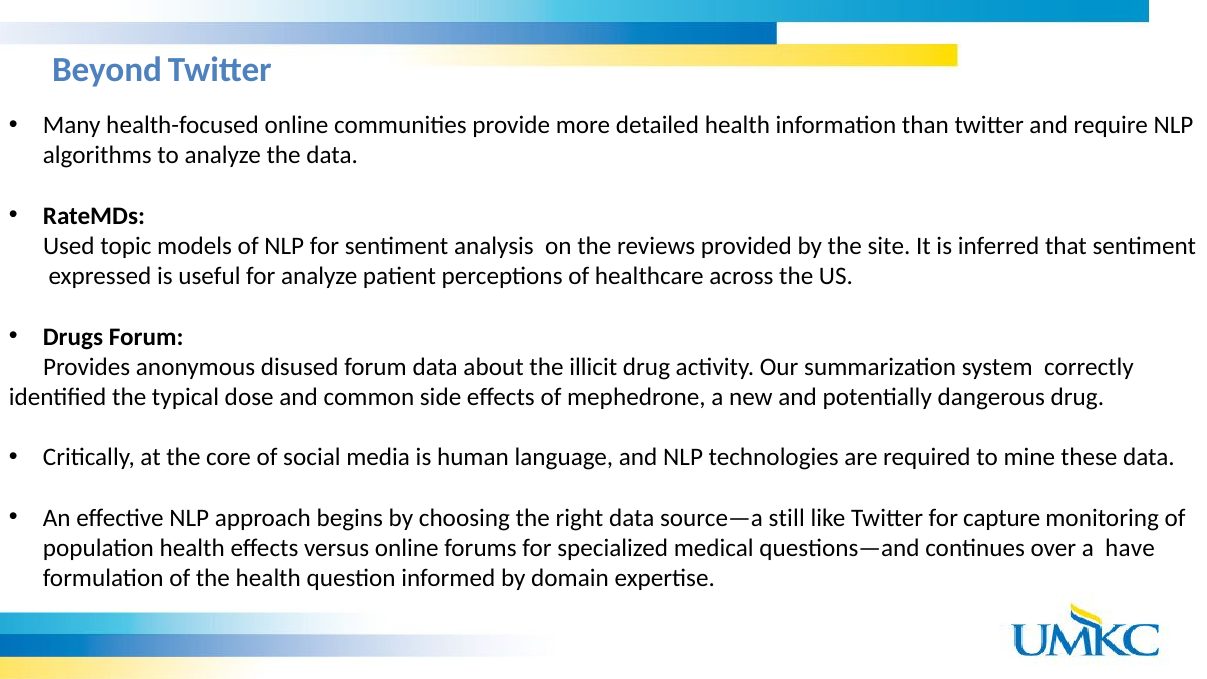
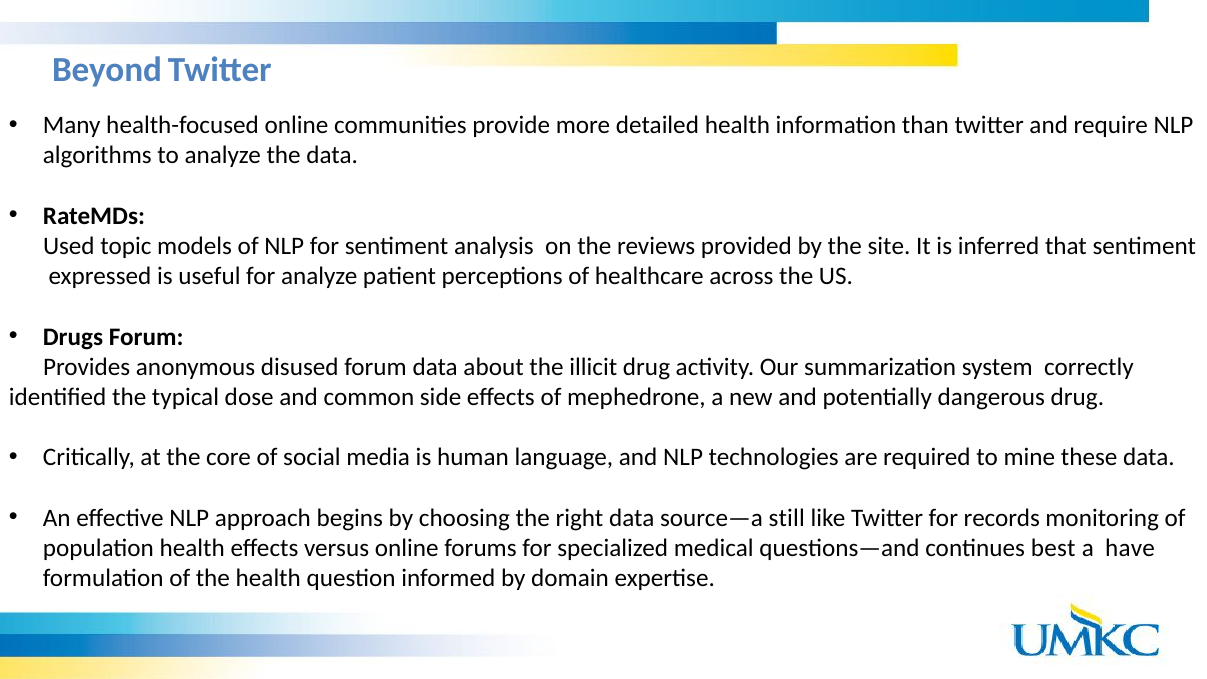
capture: capture -> records (1002, 518)
over: over -> best (1053, 548)
